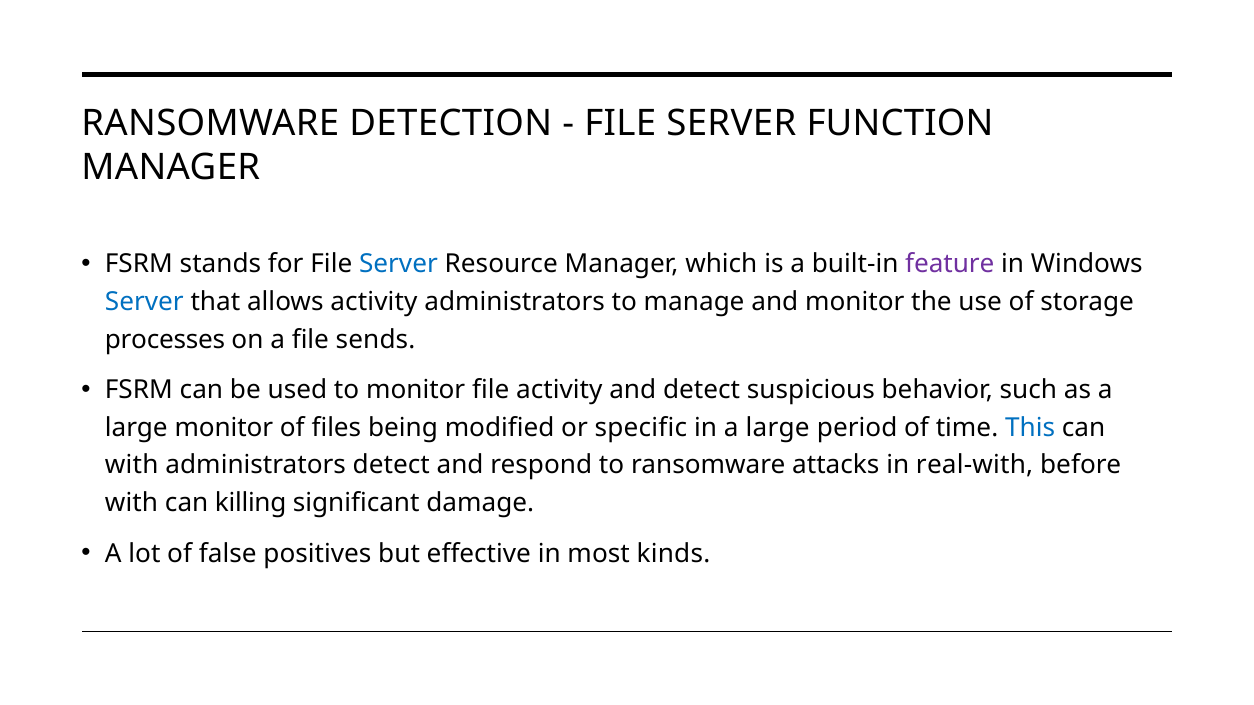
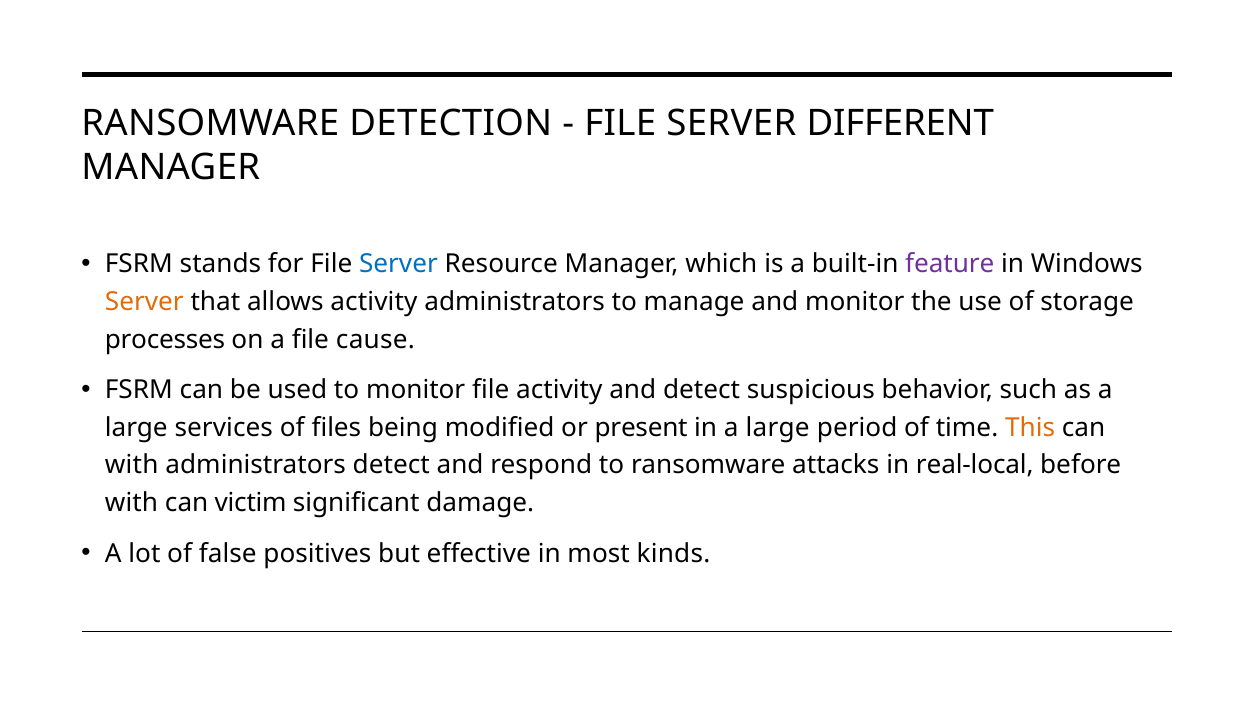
FUNCTION: FUNCTION -> DIFFERENT (900, 124)
Server colour: blue -> orange (144, 302)
sends: sends -> cause (375, 340)
large monitor: monitor -> services (224, 428)
specific: specific -> present (641, 428)
This colour: blue -> orange (1030, 428)
real-with: real-with -> real-local (975, 466)
killing: killing -> victim (251, 503)
